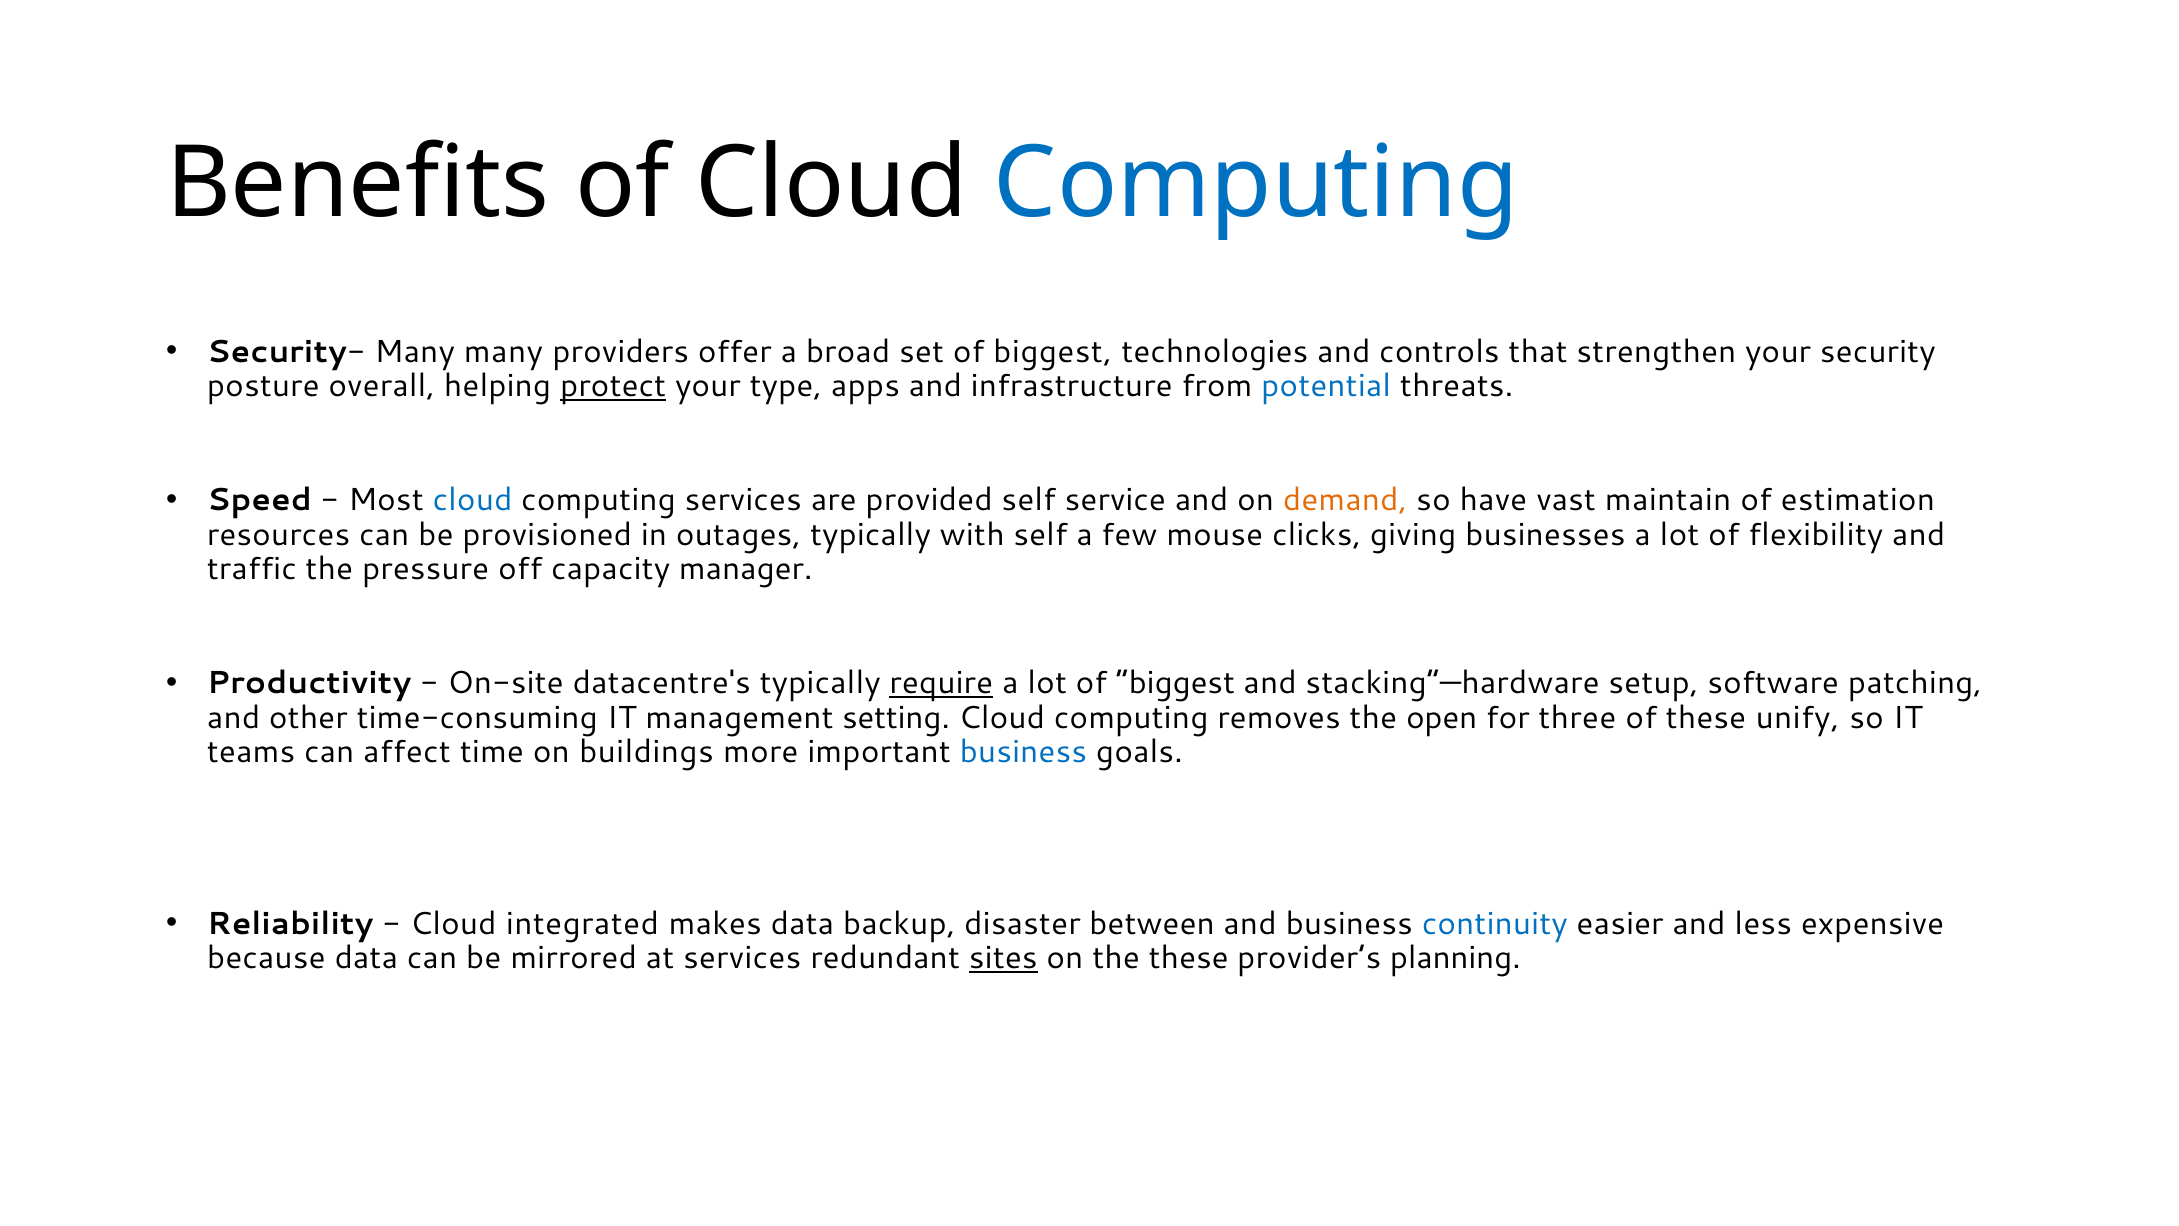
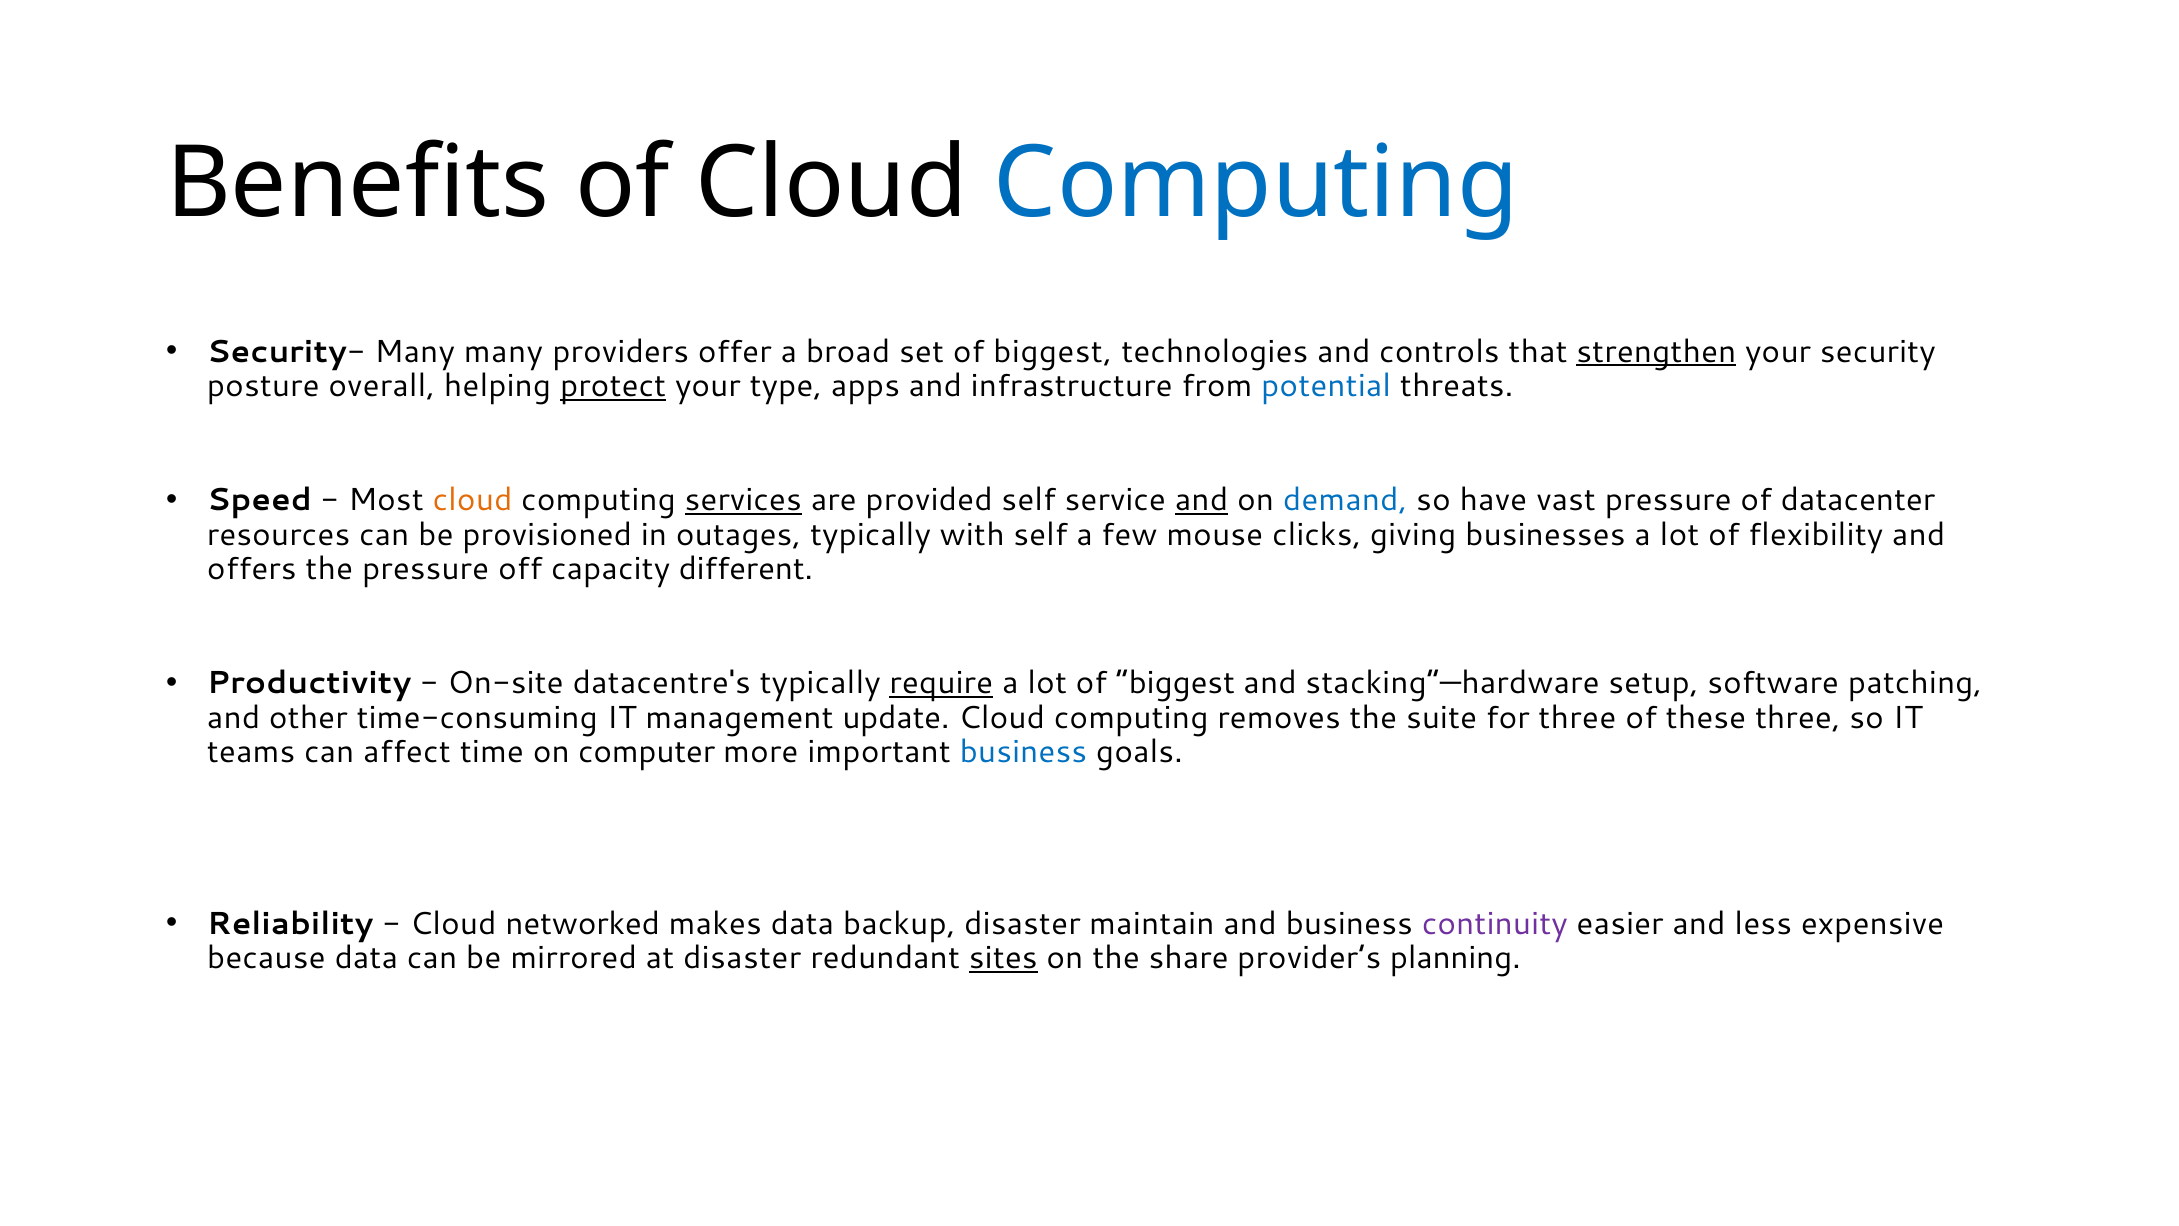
strengthen underline: none -> present (1656, 351)
cloud colour: blue -> orange (473, 500)
services underline: none -> present (743, 500)
and underline: none -> present (1202, 500)
demand colour: orange -> blue (1345, 500)
vast maintain: maintain -> pressure (1668, 500)
estimation: estimation -> datacenter (1858, 500)
traffic: traffic -> offers (252, 569)
manager: manager -> different (746, 569)
setting: setting -> update (896, 718)
open: open -> suite (1442, 718)
these unify: unify -> three (1798, 718)
buildings: buildings -> computer (647, 752)
integrated: integrated -> networked (583, 923)
between: between -> maintain (1152, 923)
continuity colour: blue -> purple (1495, 923)
at services: services -> disaster (742, 958)
the these: these -> share (1189, 958)
